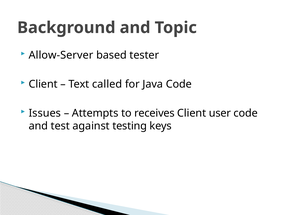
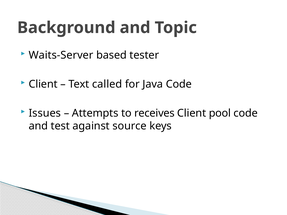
Allow-Server: Allow-Server -> Waits-Server (61, 55)
user: user -> pool (220, 113)
testing: testing -> source (130, 126)
